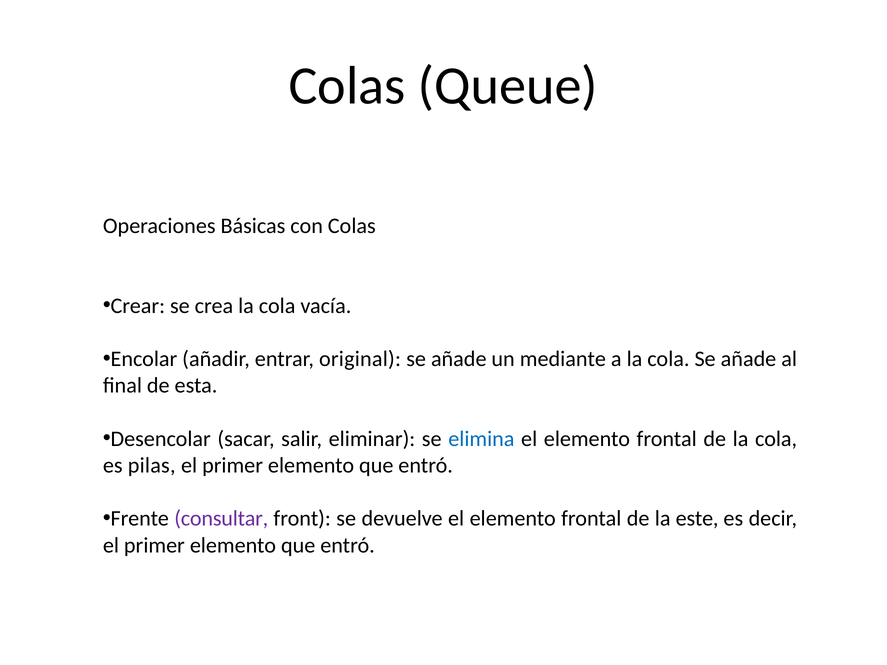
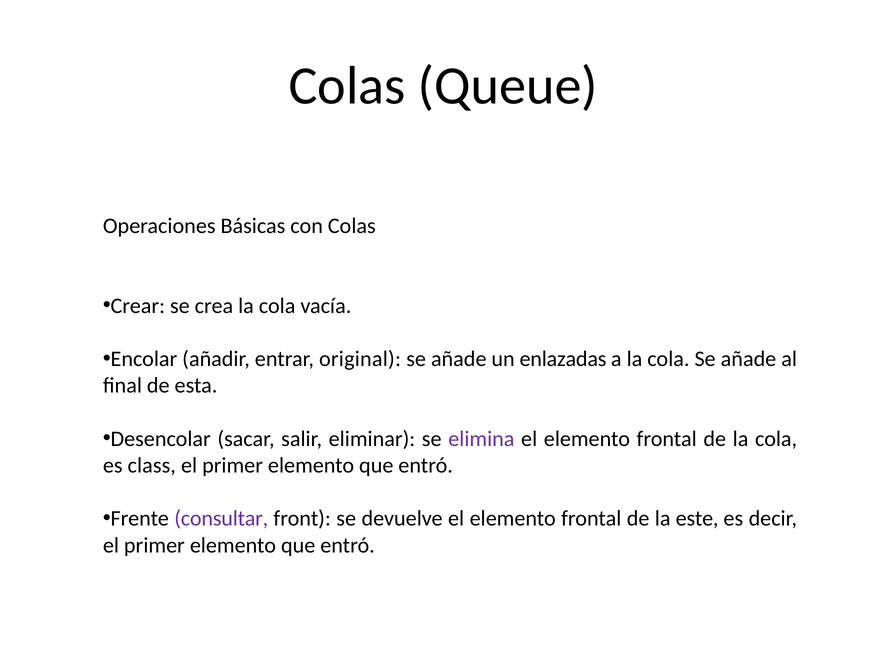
mediante: mediante -> enlazadas (563, 359)
elimina colour: blue -> purple (481, 439)
pilas: pilas -> class (152, 466)
